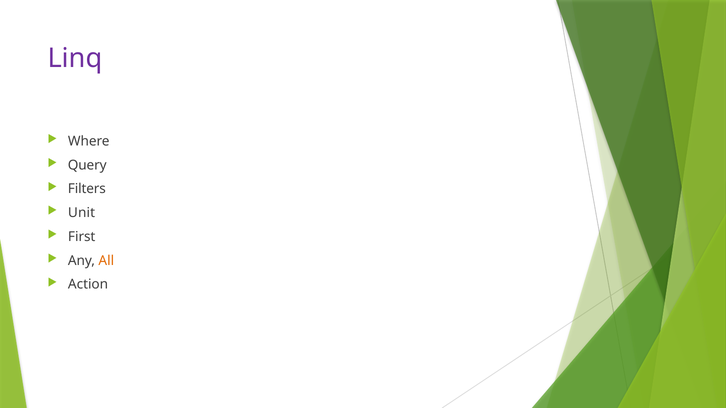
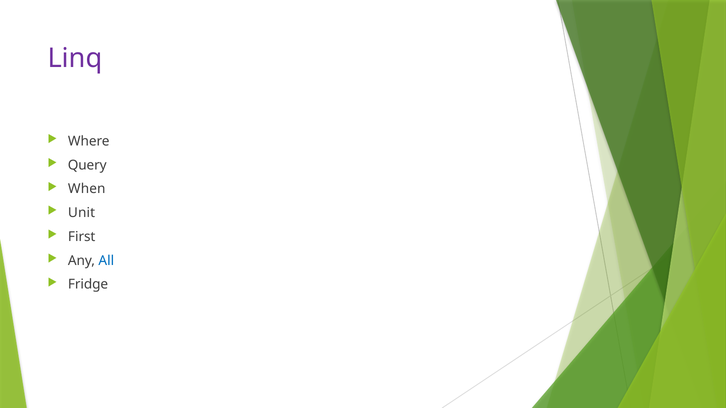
Filters: Filters -> When (87, 189)
All colour: orange -> blue (106, 261)
Action: Action -> Fridge (88, 285)
